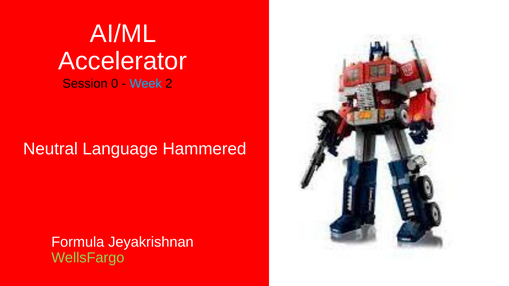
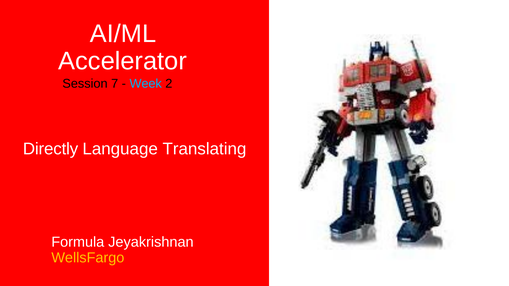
0: 0 -> 7 (115, 84)
Neutral: Neutral -> Directly (51, 149)
Hammered: Hammered -> Translating (204, 149)
WellsFargo colour: light green -> yellow (88, 258)
